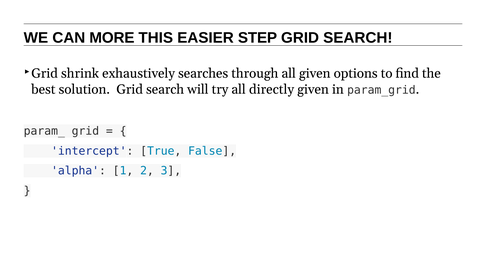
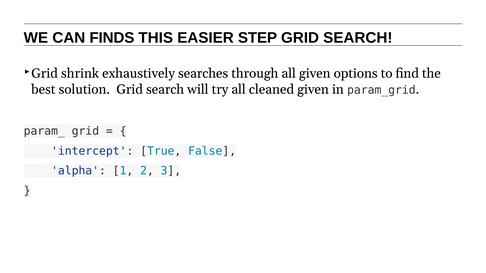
MORE: MORE -> FINDS (112, 38)
directly: directly -> cleaned (272, 89)
